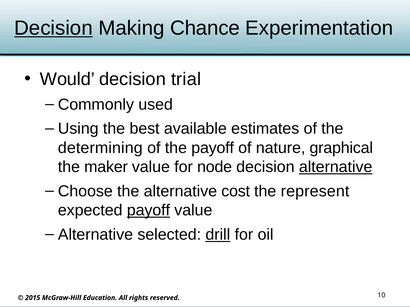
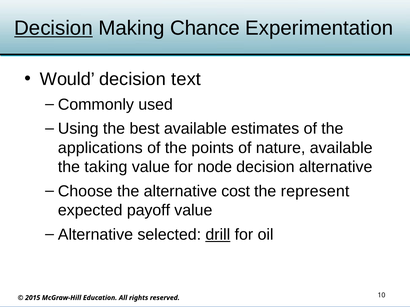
trial: trial -> text (186, 79)
determining: determining -> applications (100, 148)
the payoff: payoff -> points (213, 148)
nature graphical: graphical -> available (341, 148)
maker: maker -> taking (106, 167)
alternative underline: present -> none (336, 167)
payoff underline: present -> none (148, 211)
